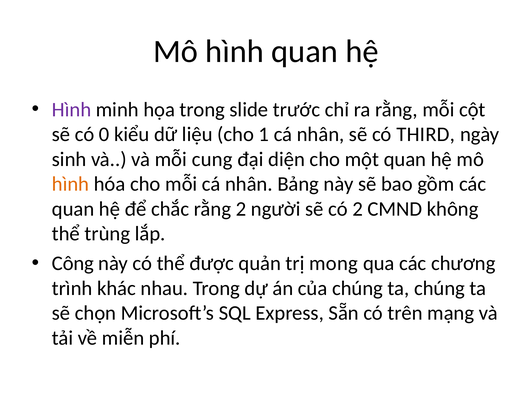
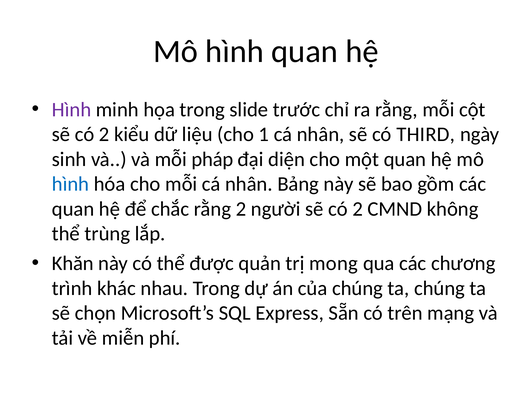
0: 0 -> 2 (104, 134)
cung: cung -> pháp (212, 159)
hình colour: orange -> blue (71, 184)
Công: Công -> Khăn (73, 263)
